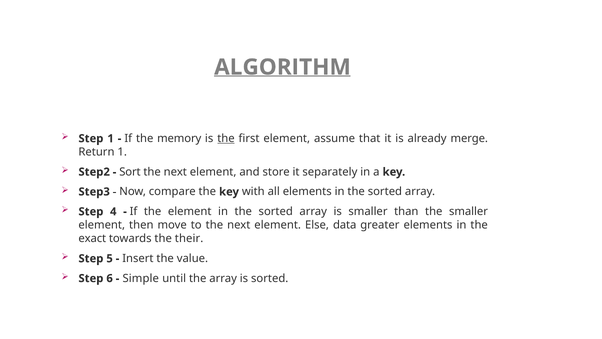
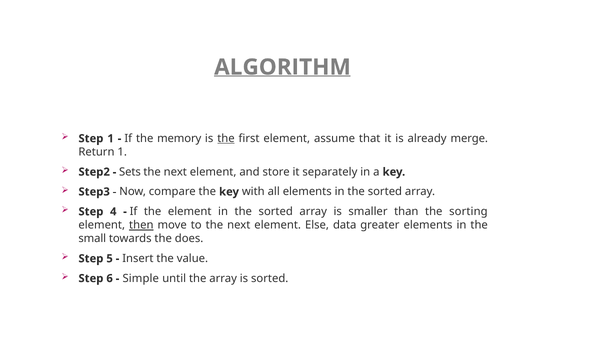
Sort: Sort -> Sets (130, 172)
the smaller: smaller -> sorting (468, 211)
then underline: none -> present (141, 225)
exact: exact -> small (92, 238)
their: their -> does (189, 238)
